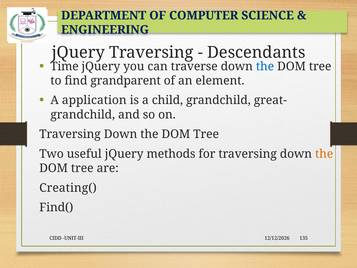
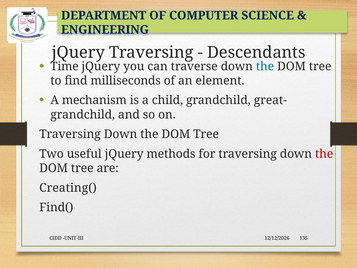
grandparent: grandparent -> milliseconds (126, 81)
application: application -> mechanism (94, 100)
the colour: orange -> red (324, 154)
